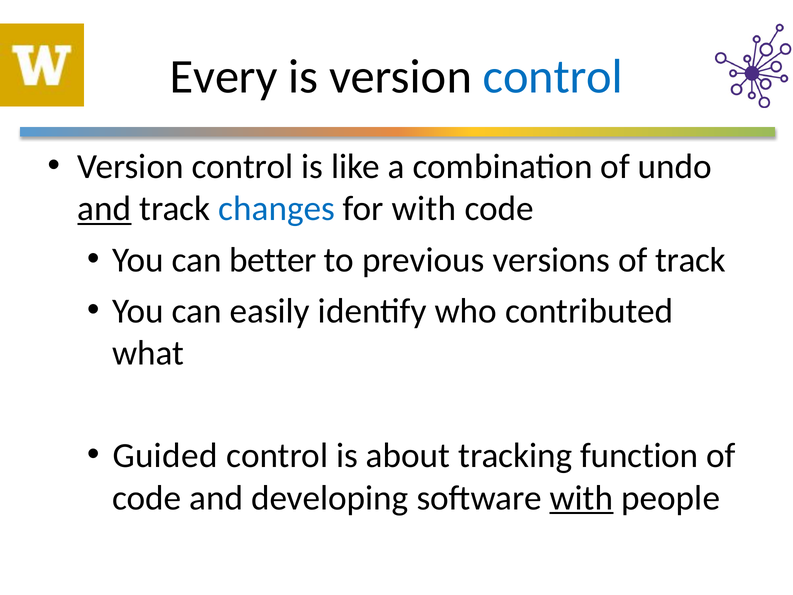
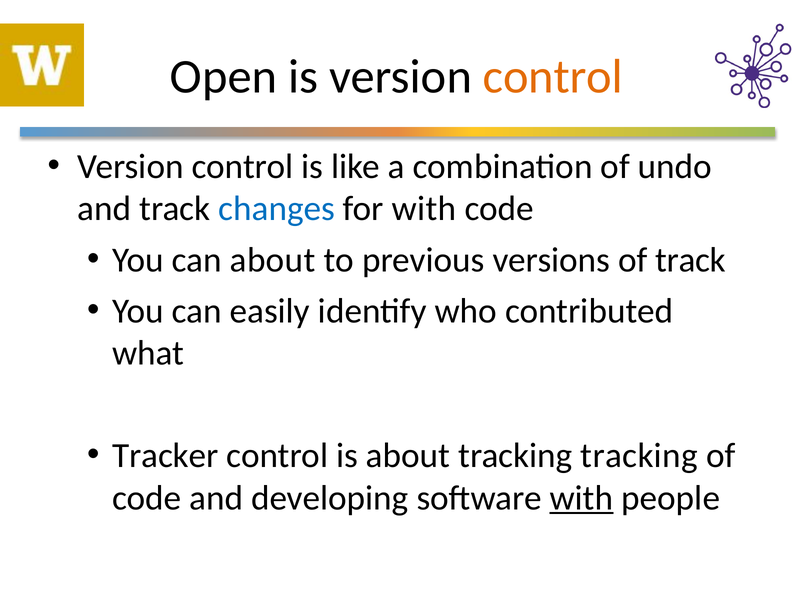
Every: Every -> Open (224, 77)
control colour: blue -> orange (553, 77)
and underline: present -> none (104, 209)
can better: better -> about (273, 260)
Guided: Guided -> Tracker (165, 455)
tracking function: function -> tracking (639, 455)
